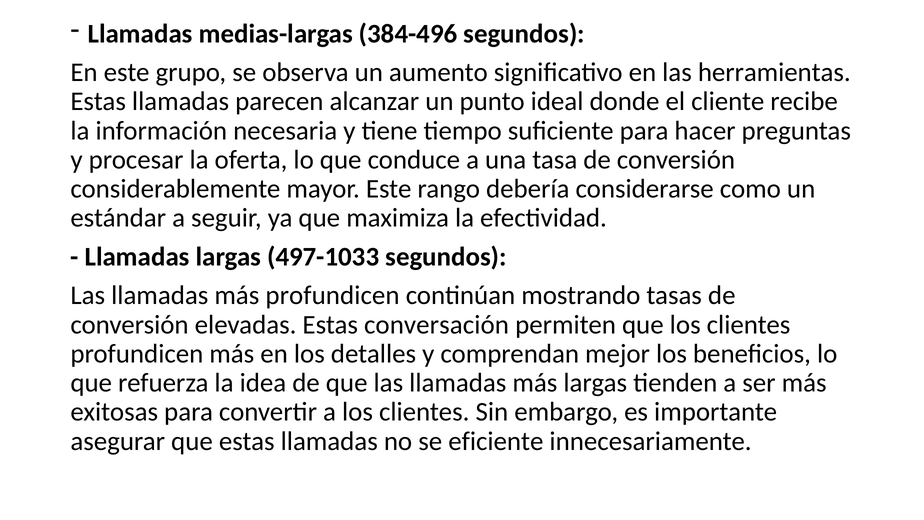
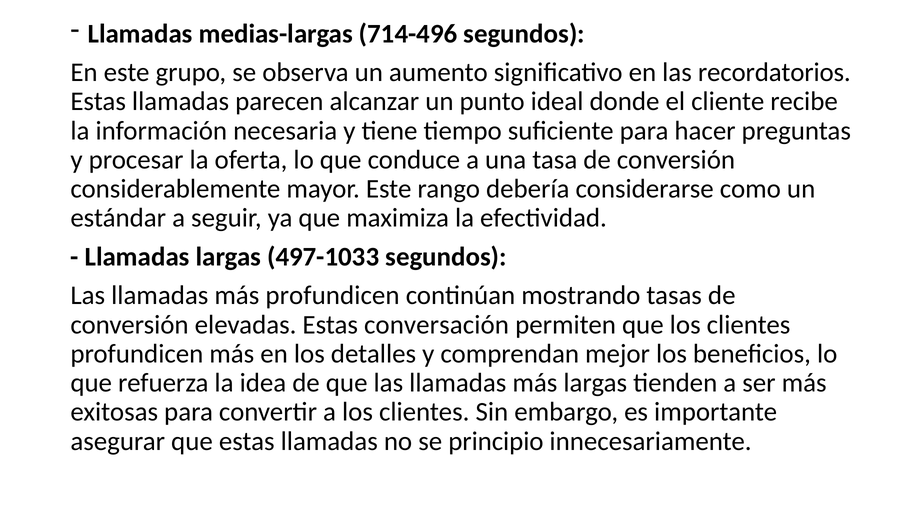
384-496: 384-496 -> 714-496 (408, 34)
herramientas: herramientas -> recordatorios (774, 72)
eficiente: eficiente -> principio (496, 441)
